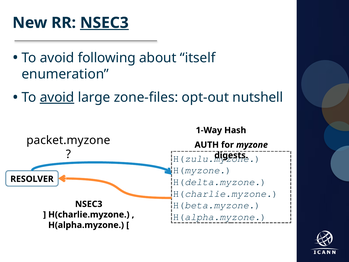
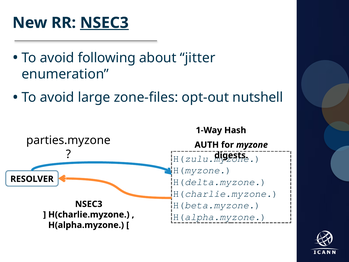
itself: itself -> jitter (198, 58)
avoid underline: present -> none (57, 97)
packet.myzone: packet.myzone -> parties.myzone (68, 140)
